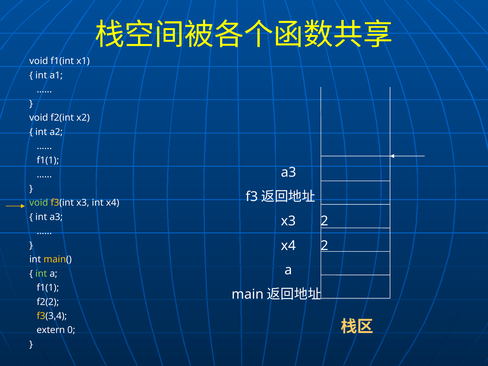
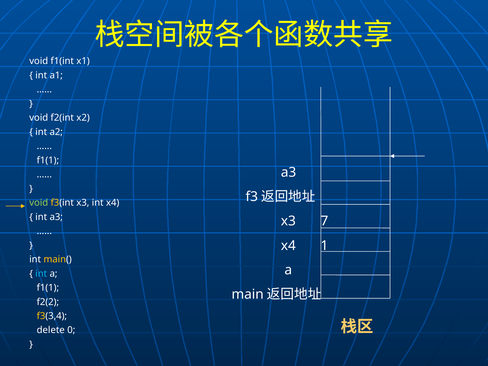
x3 2: 2 -> 7 (324, 221)
x4 2: 2 -> 1 (324, 246)
int colour: light green -> light blue (41, 274)
extern: extern -> delete (51, 330)
